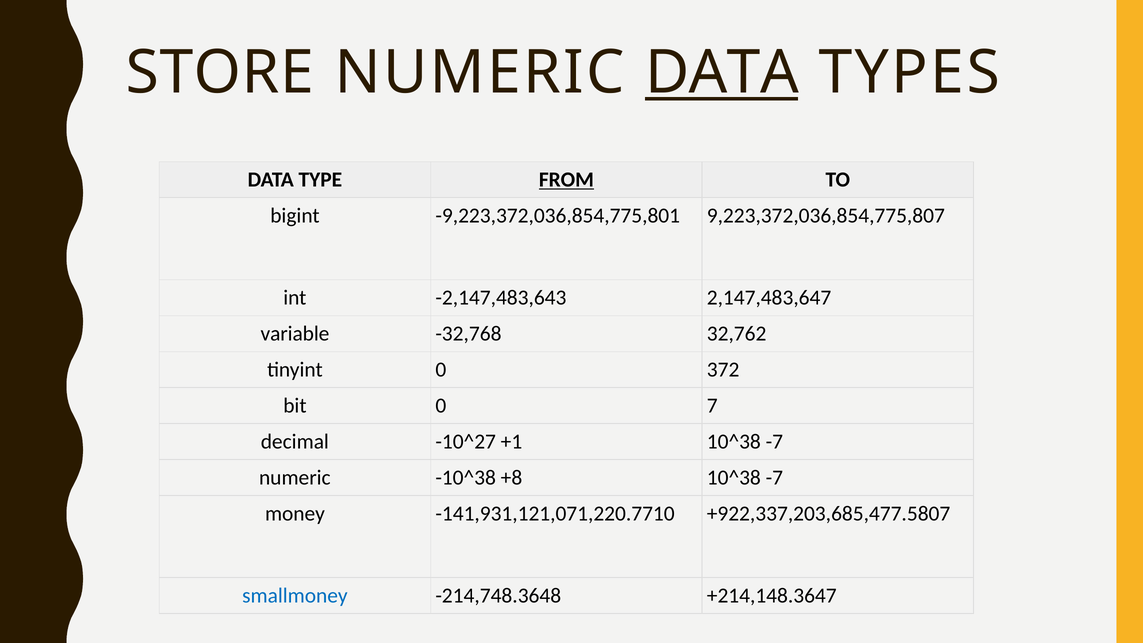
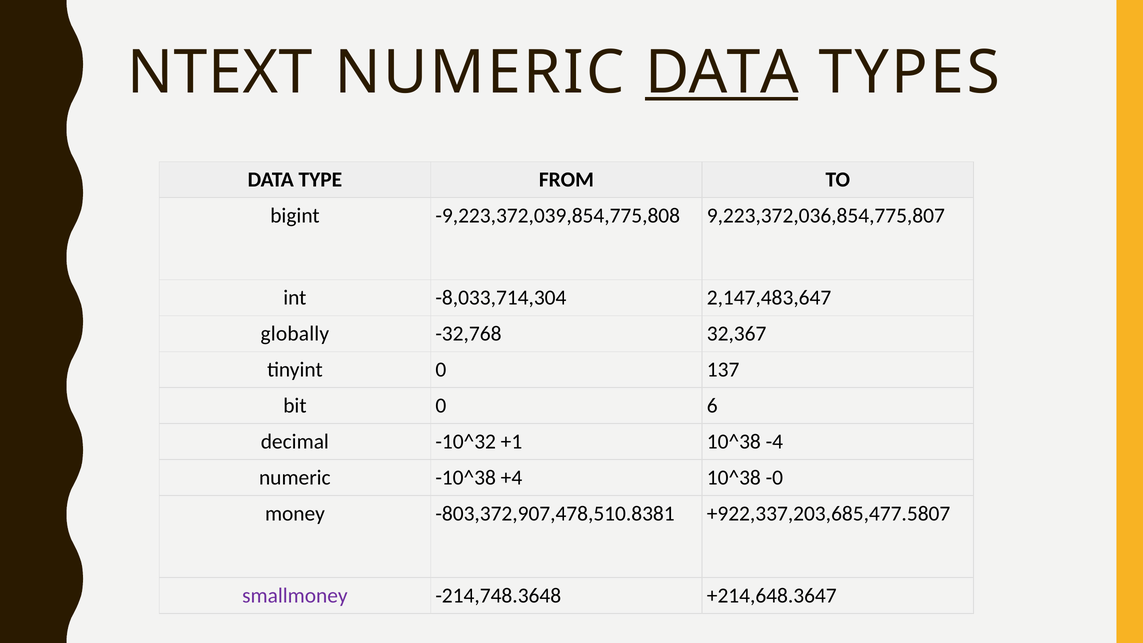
STORE: STORE -> NTEXT (220, 73)
FROM underline: present -> none (566, 180)
-9,223,372,036,854,775,801: -9,223,372,036,854,775,801 -> -9,223,372,039,854,775,808 (558, 216)
-2,147,483,643: -2,147,483,643 -> -8,033,714,304 (501, 298)
variable: variable -> globally (295, 334)
32,762: 32,762 -> 32,367 (737, 334)
372: 372 -> 137 (723, 370)
7: 7 -> 6 (712, 406)
-10^27: -10^27 -> -10^32 (466, 442)
+1 10^38 -7: -7 -> -4 (774, 442)
+8: +8 -> +4 (512, 478)
-7: -7 -> -0 (774, 478)
-141,931,121,071,220.7710: -141,931,121,071,220.7710 -> -803,372,907,478,510.8381 (555, 514)
smallmoney colour: blue -> purple (295, 596)
+214,148.3647: +214,148.3647 -> +214,648.3647 (772, 596)
